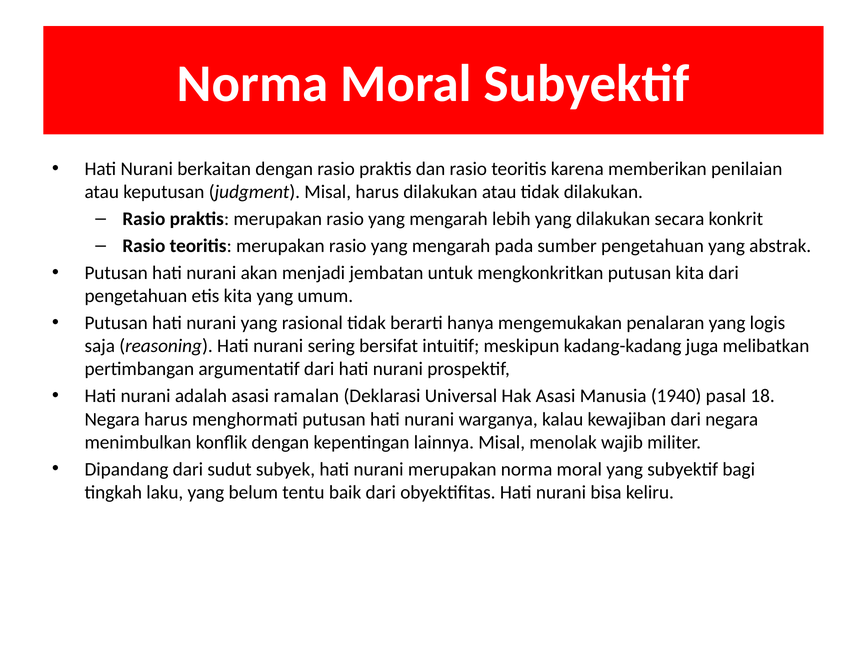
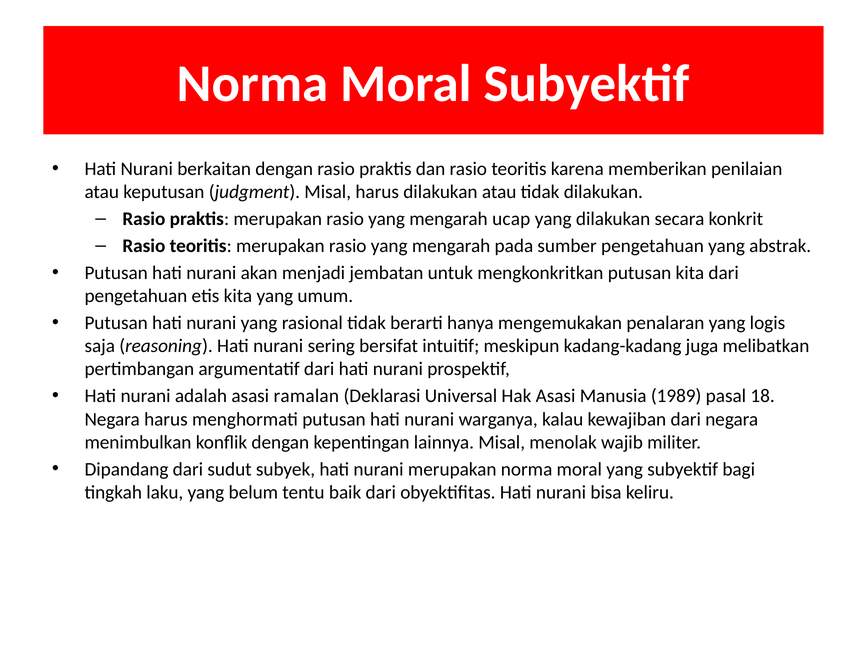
lebih: lebih -> ucap (511, 219)
1940: 1940 -> 1989 (676, 396)
